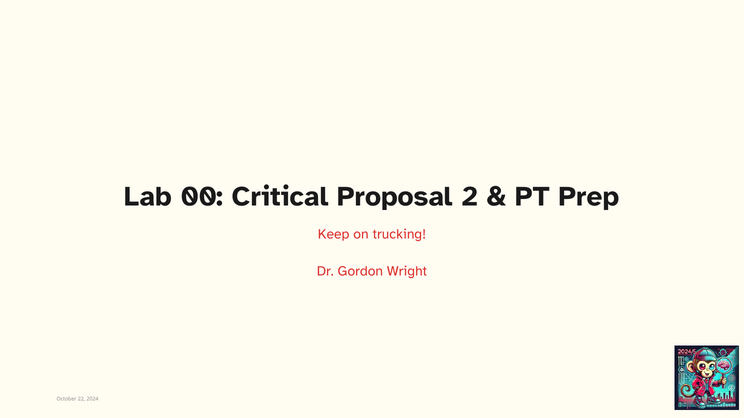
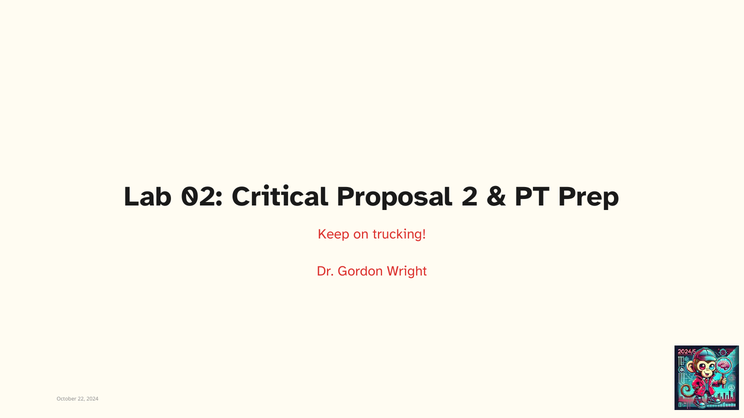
00: 00 -> 02 (202, 197)
